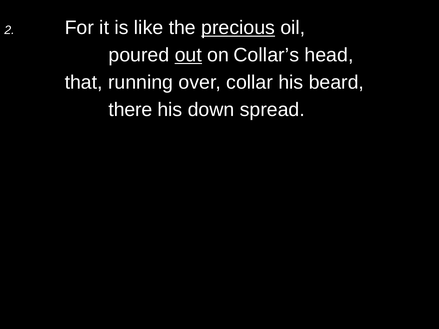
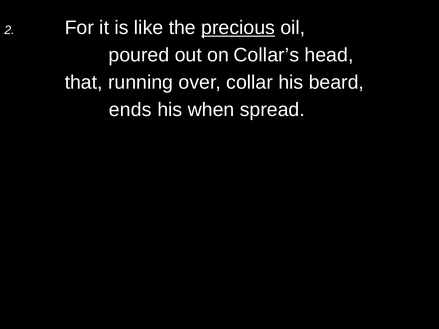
out underline: present -> none (188, 55)
there: there -> ends (130, 110)
down: down -> when (211, 110)
